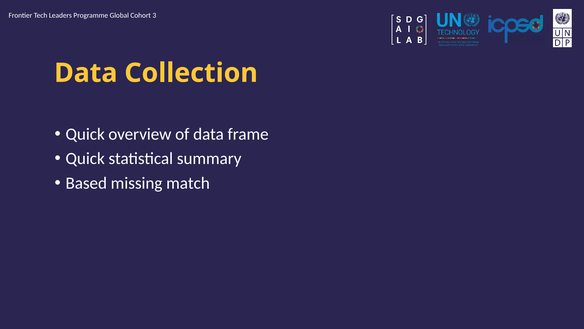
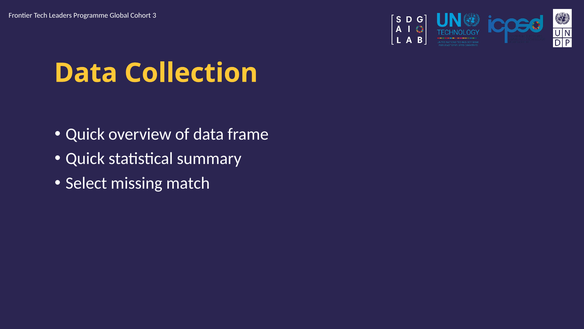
Based: Based -> Select (86, 183)
